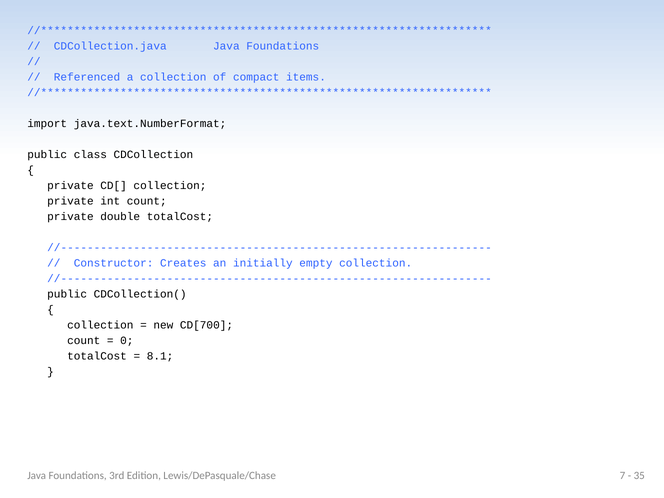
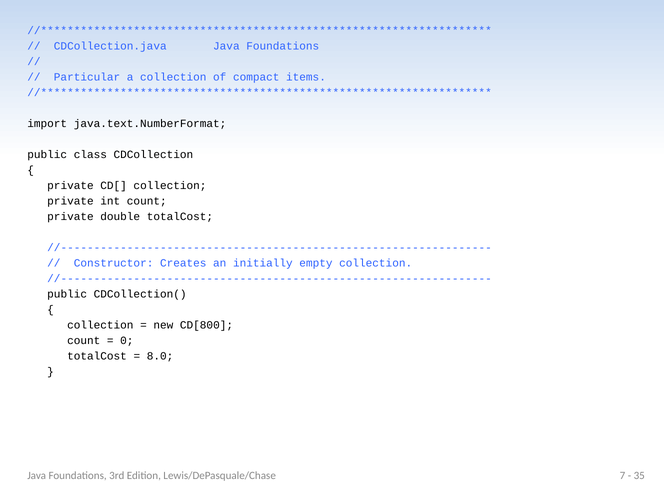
Referenced: Referenced -> Particular (87, 77)
CD[700: CD[700 -> CD[800 (206, 325)
8.1: 8.1 -> 8.0 (160, 356)
